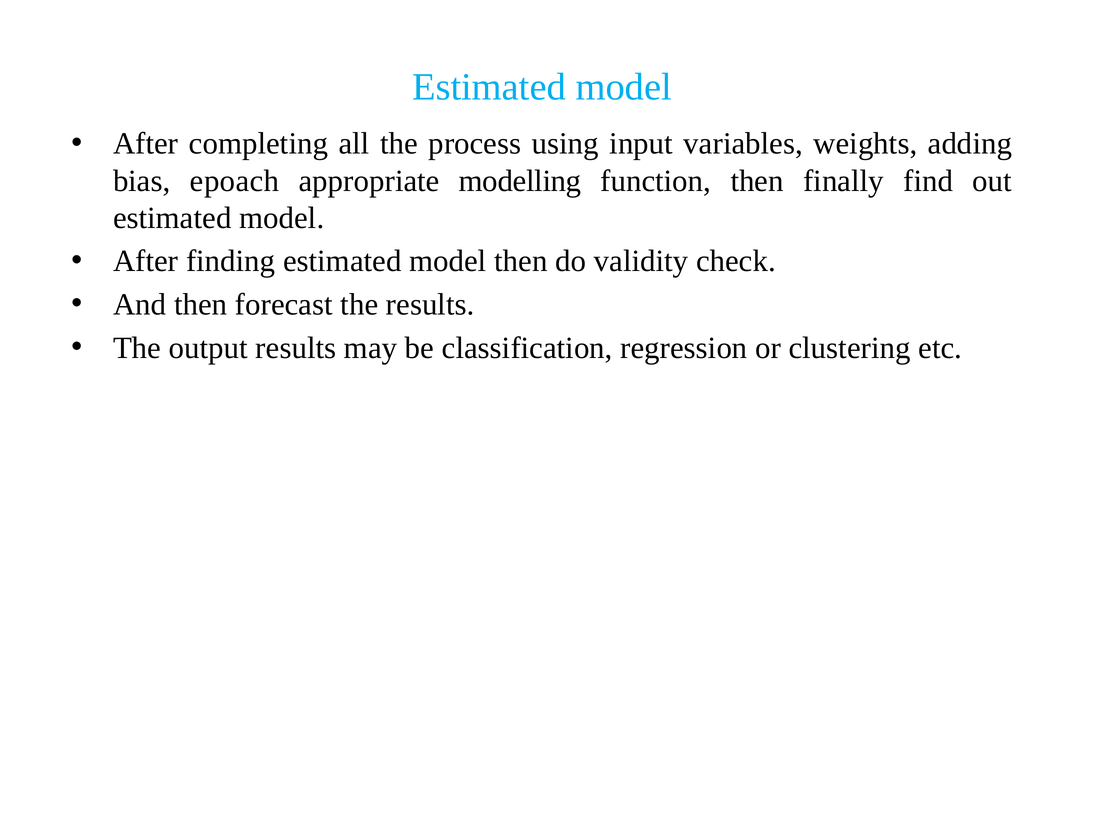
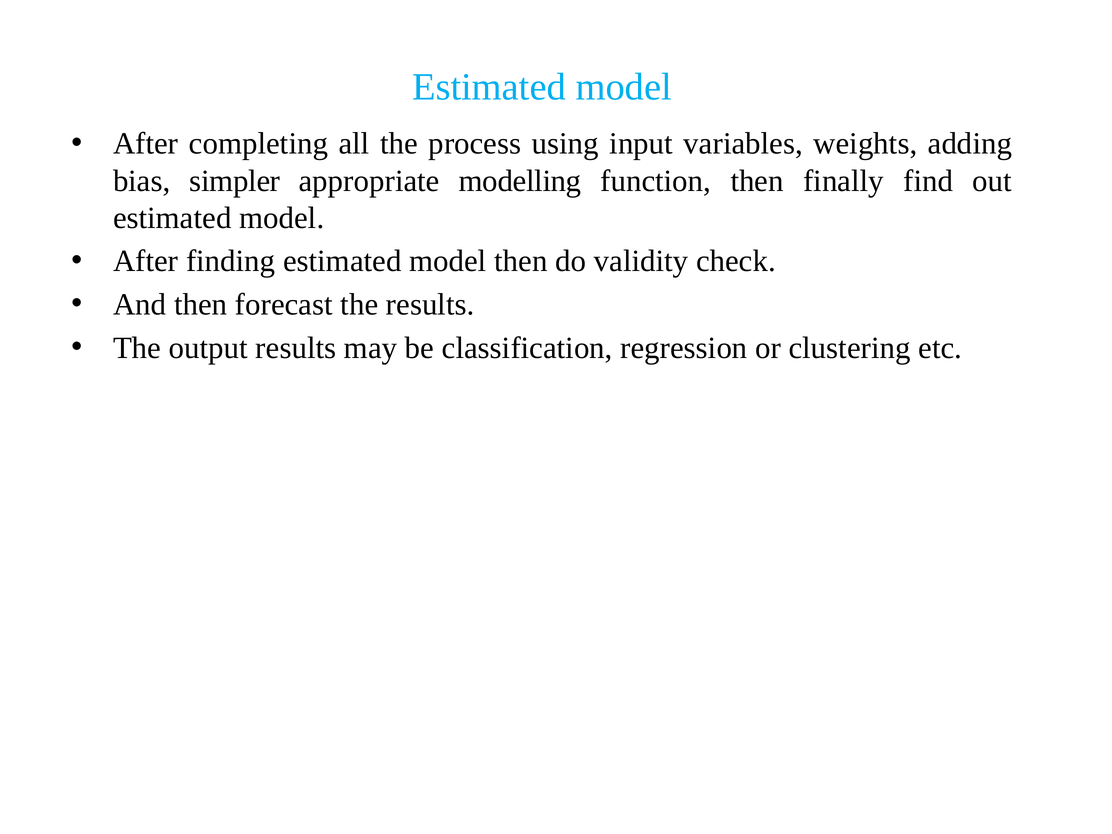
epoach: epoach -> simpler (235, 181)
